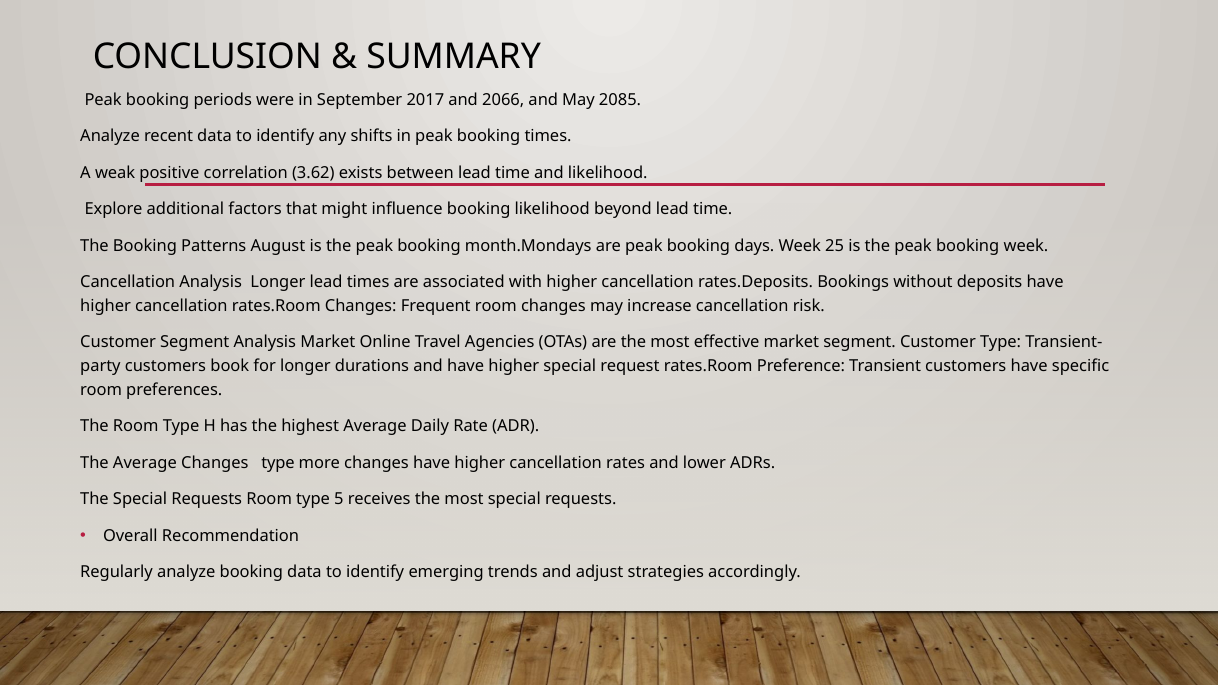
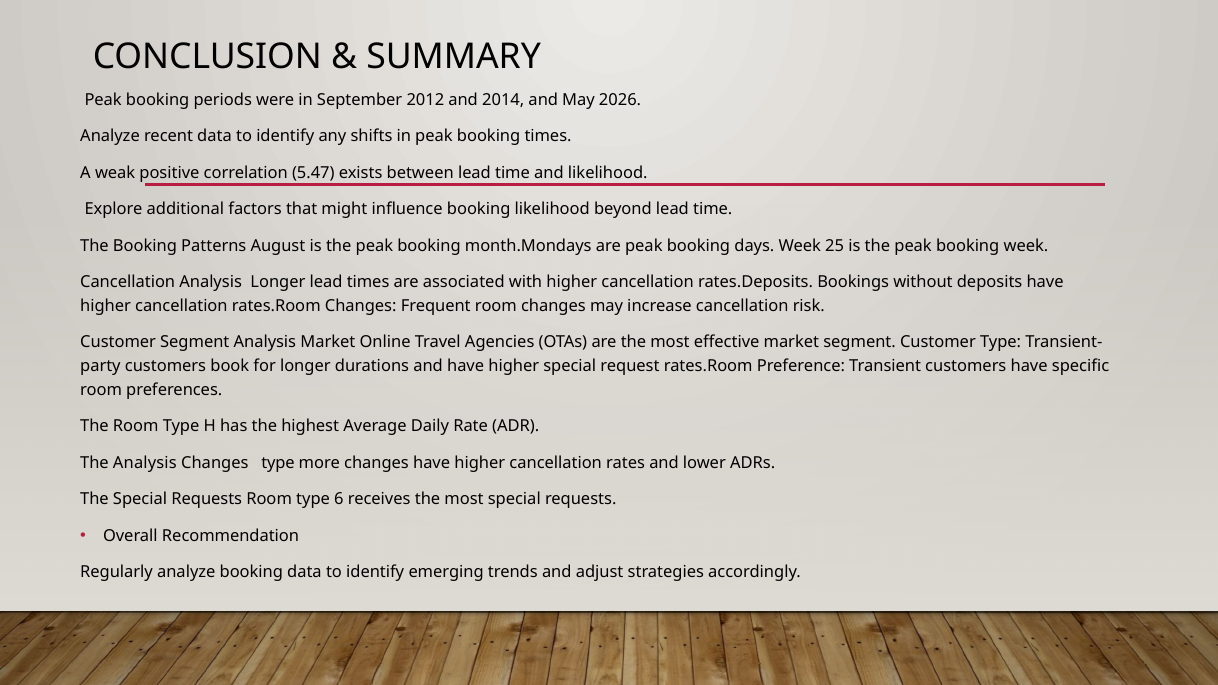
2017: 2017 -> 2012 (425, 100)
2066: 2066 -> 2014 (503, 100)
2085: 2085 -> 2026 (620, 100)
3.62: 3.62 -> 5.47 (313, 173)
The Average: Average -> Analysis (145, 463)
5: 5 -> 6 (339, 499)
